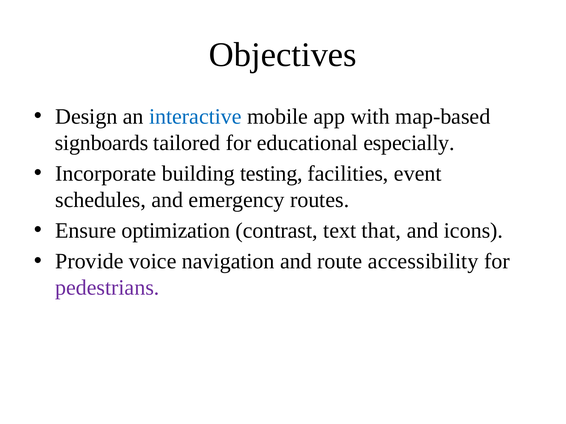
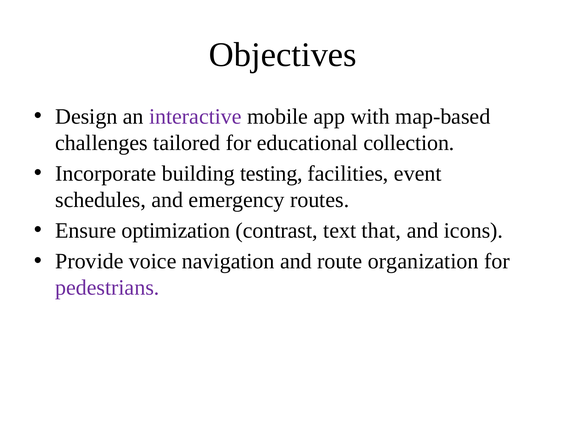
interactive colour: blue -> purple (195, 117)
signboards: signboards -> challenges (102, 143)
especially: especially -> collection (409, 143)
accessibility: accessibility -> organization (423, 262)
